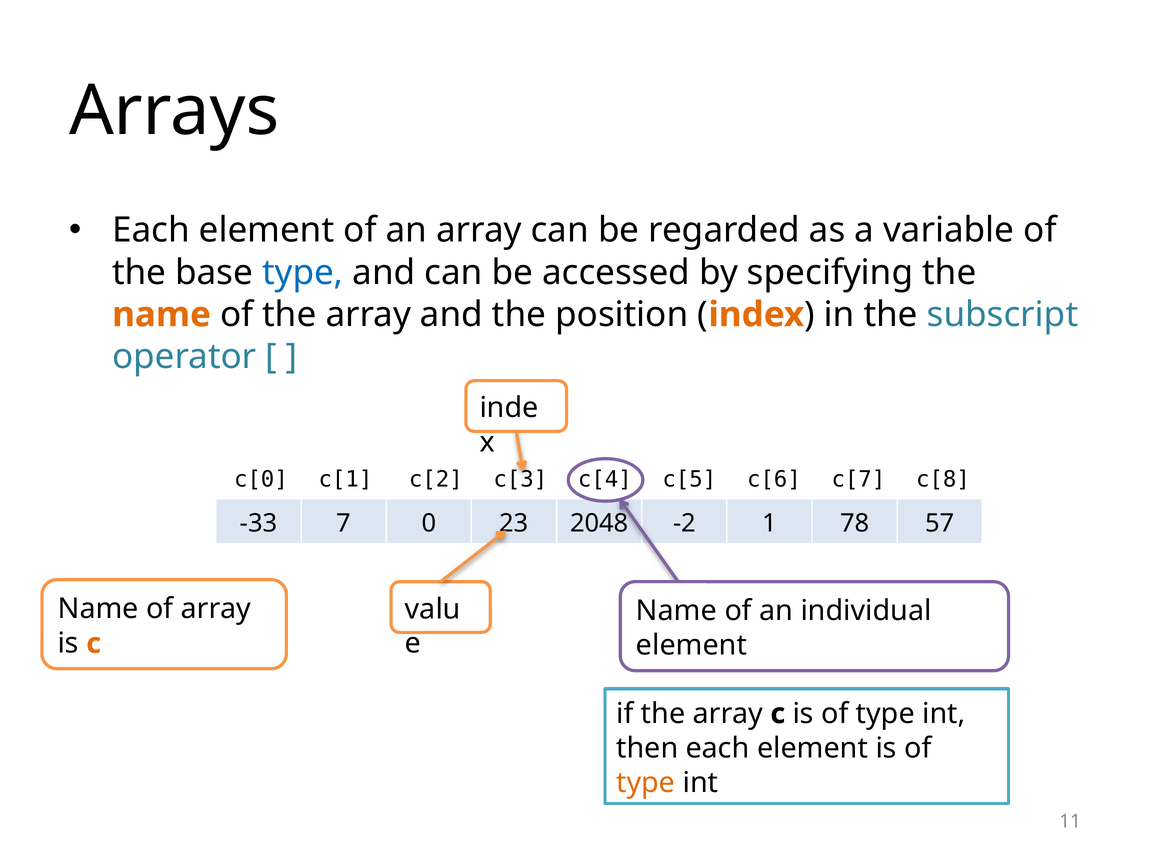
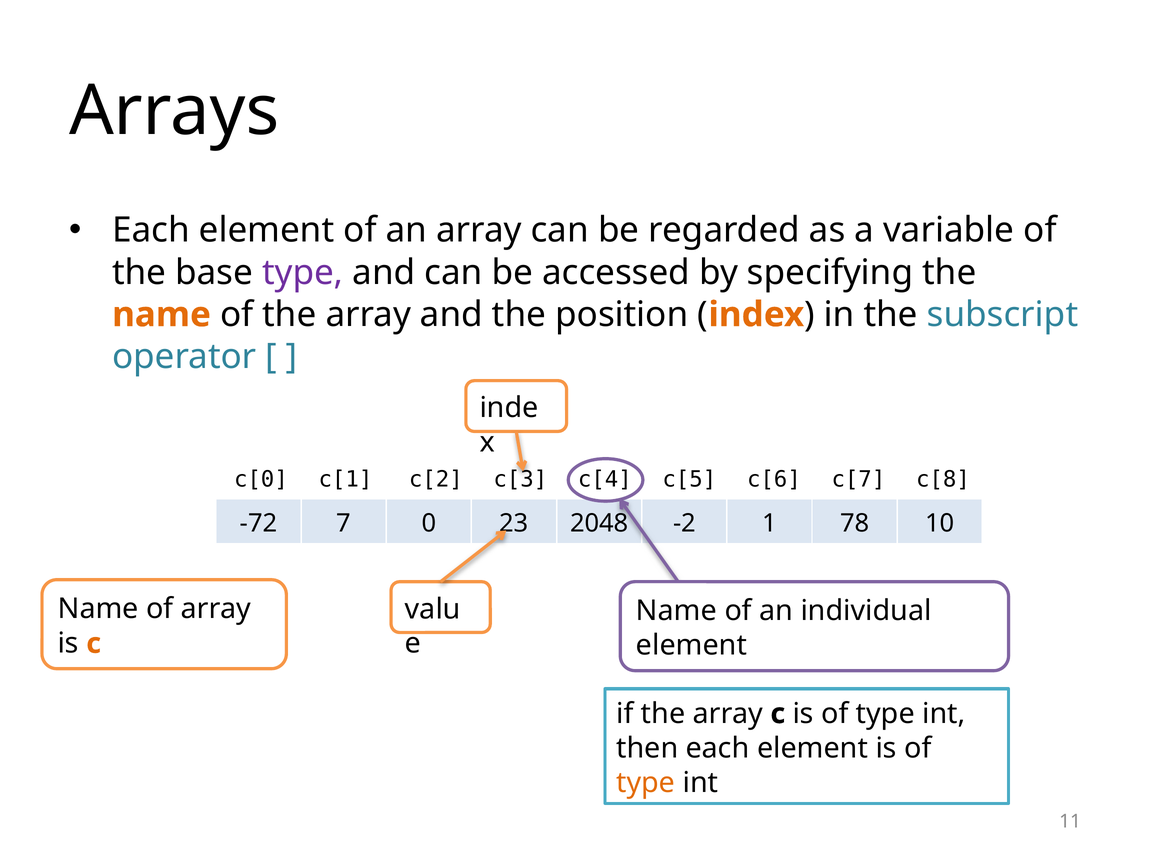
type colour: blue -> purple (303, 273)
-33: -33 -> -72 (259, 524)
57: 57 -> 10 (940, 524)
